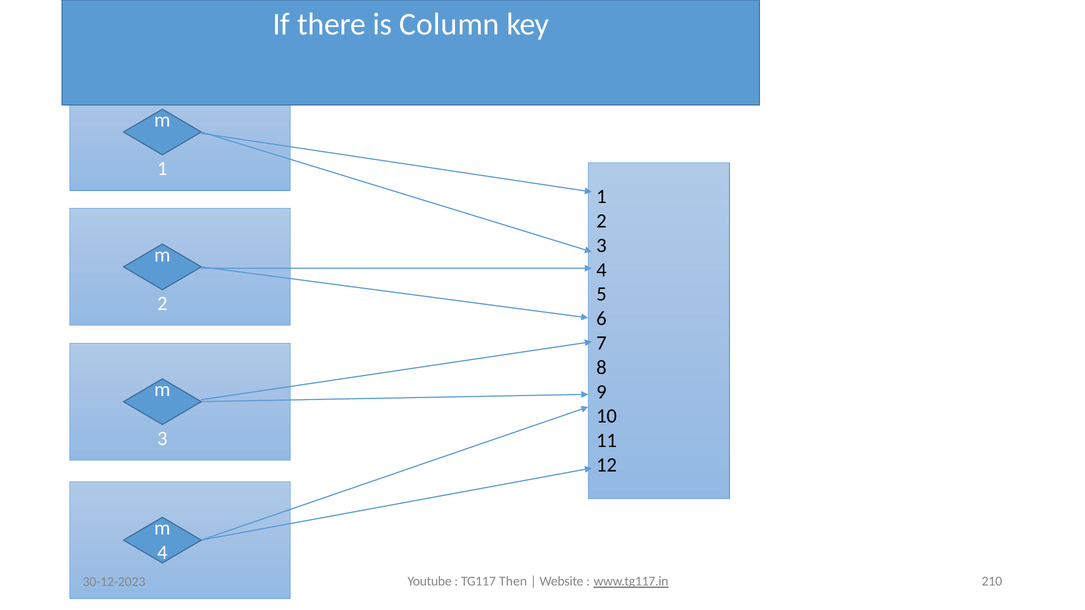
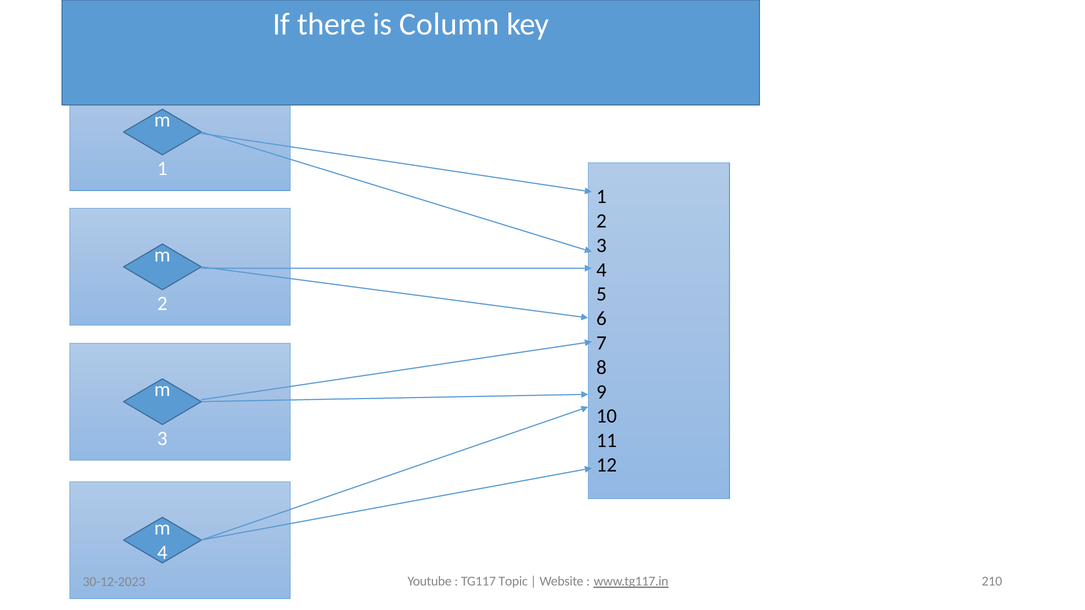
Then: Then -> Topic (513, 582)
